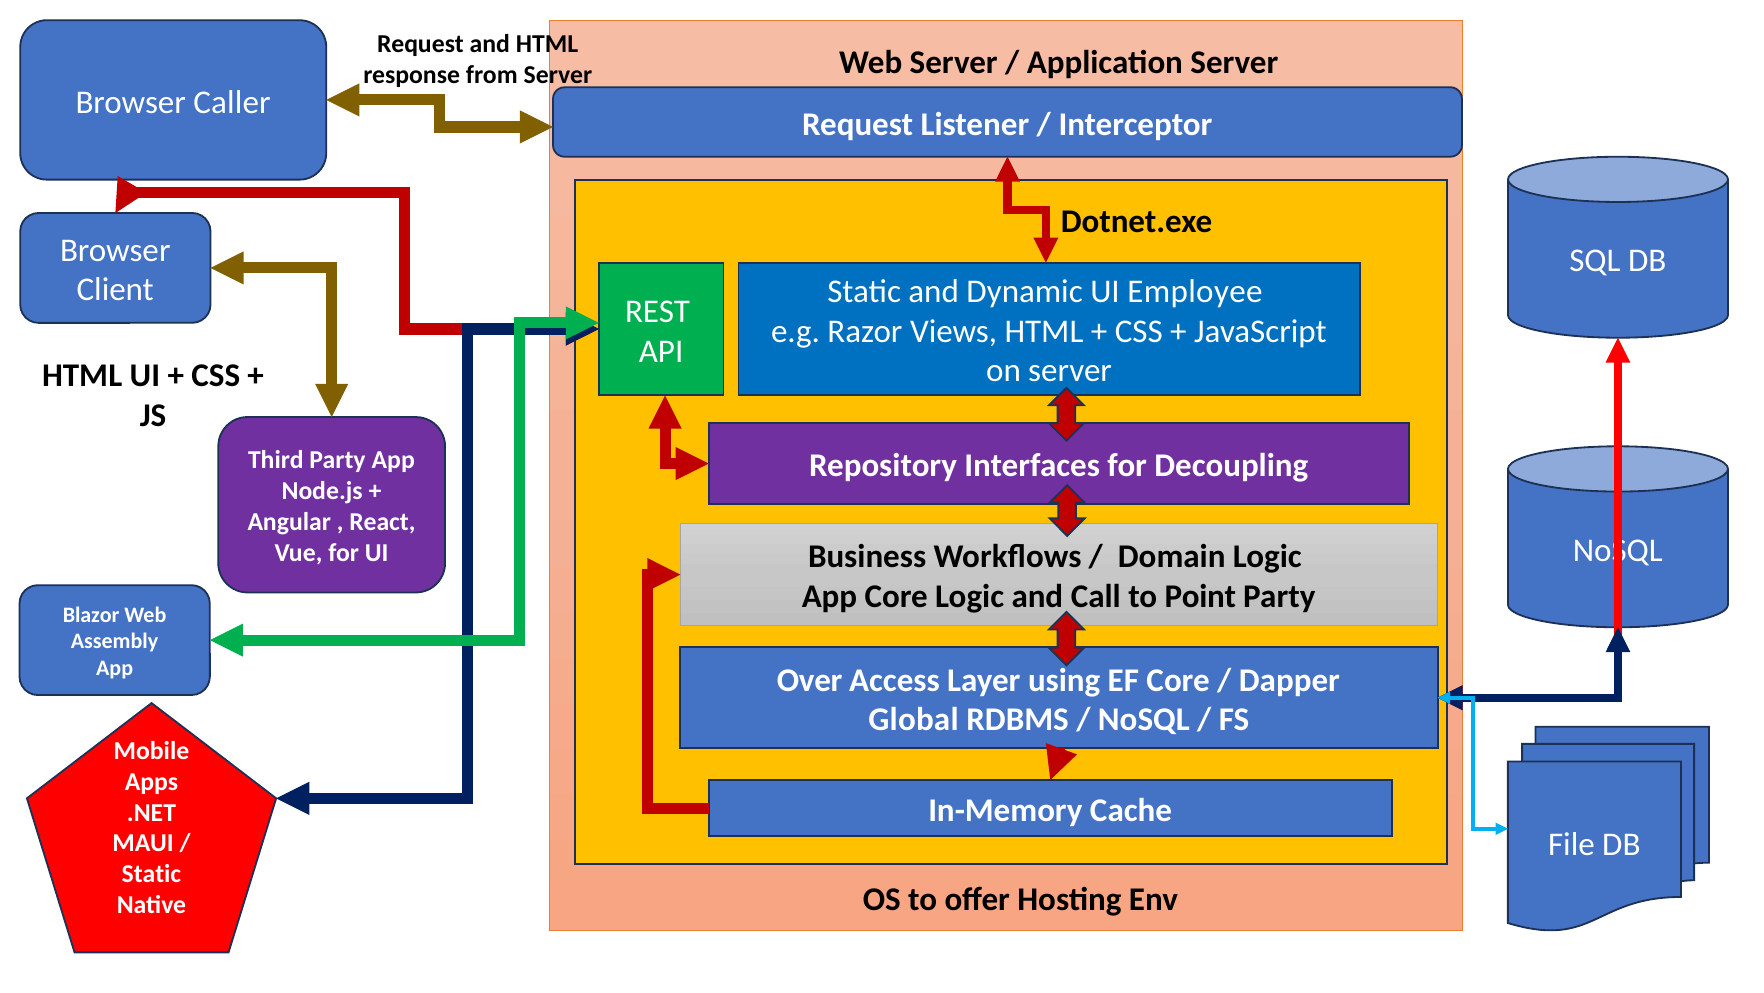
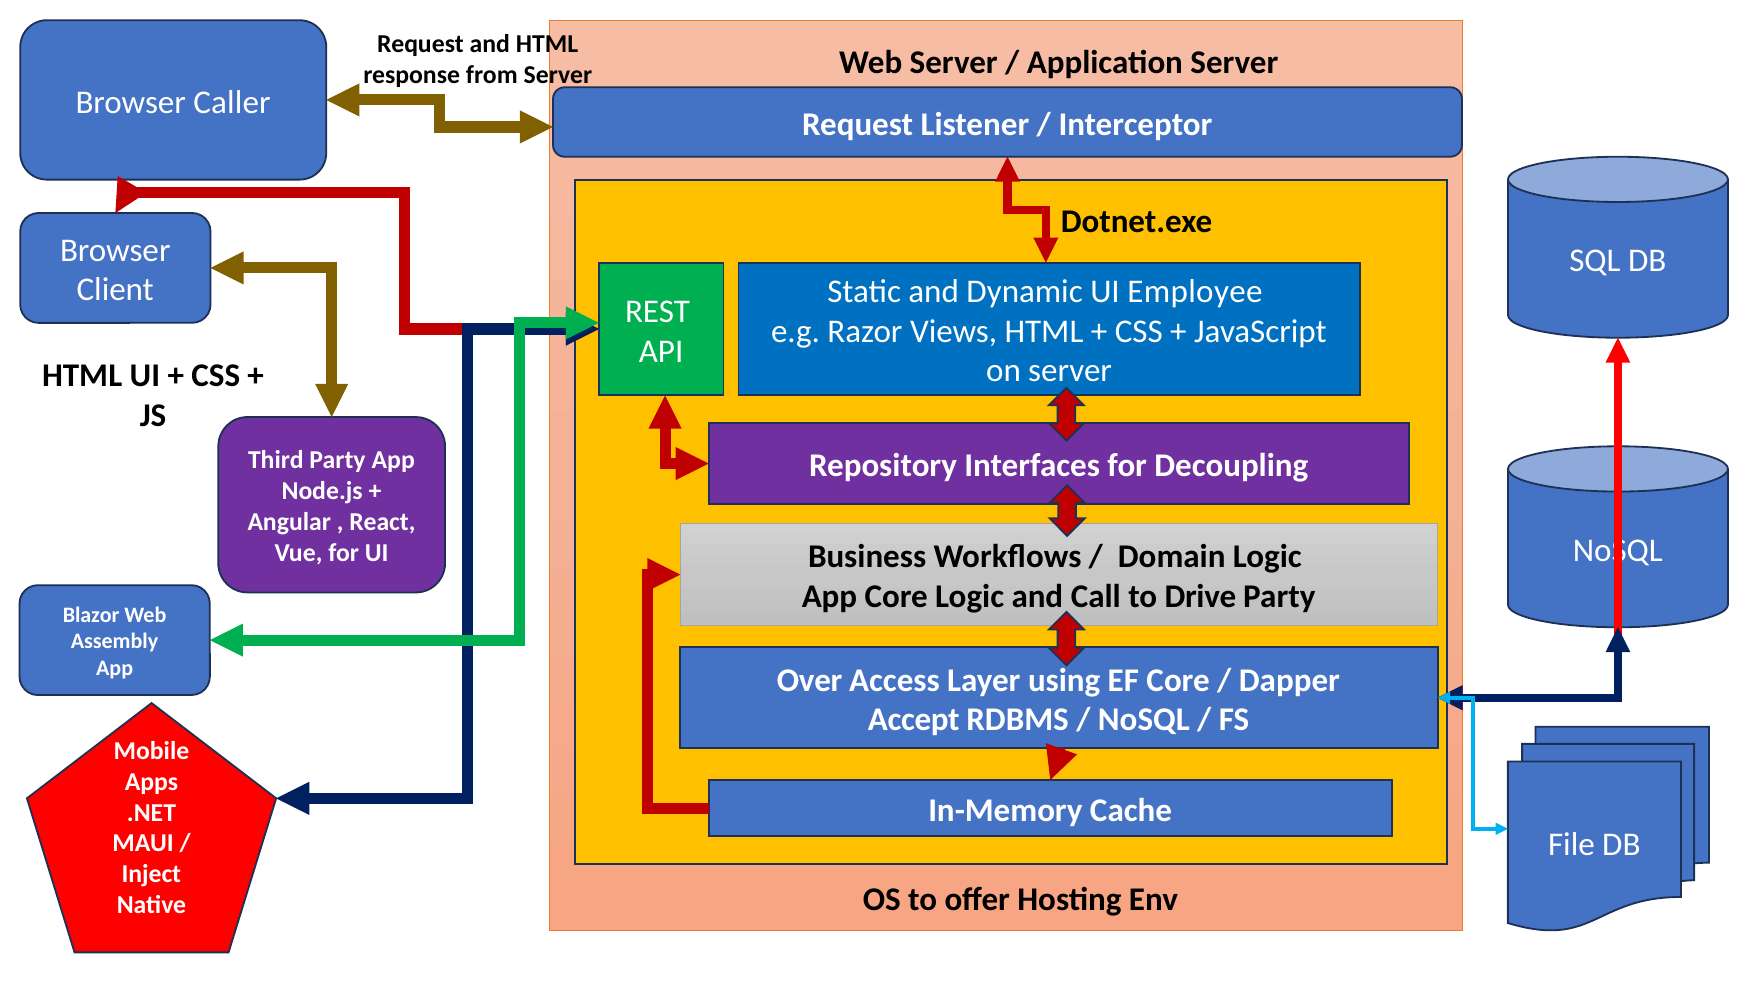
Point: Point -> Drive (1200, 596)
Global: Global -> Accept (914, 719)
Static: Static -> Inject (151, 874)
